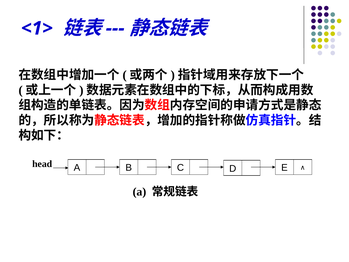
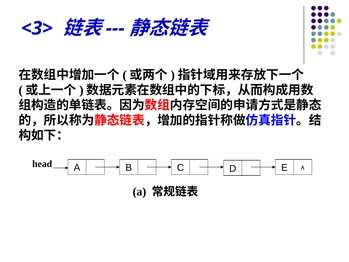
<1>: <1> -> <3> (37, 28)
